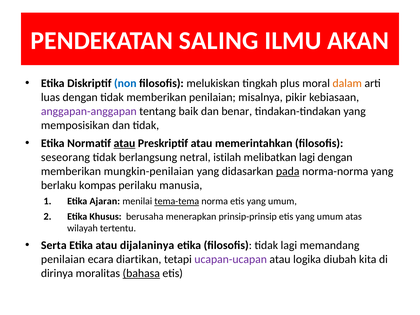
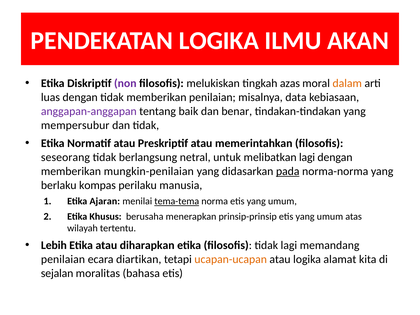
PENDEKATAN SALING: SALING -> LOGIKA (219, 41)
non colour: blue -> purple (125, 83)
plus: plus -> azas (290, 83)
pikir: pikir -> data (296, 97)
memposisikan: memposisikan -> mempersubur (75, 125)
atau underline: present -> none (124, 143)
istilah: istilah -> untuk (227, 157)
Serta: Serta -> Lebih (54, 245)
dijalaninya: dijalaninya -> diharapkan (147, 245)
ucapan-ucapan colour: purple -> orange (231, 259)
diubah: diubah -> alamat (340, 259)
dirinya: dirinya -> sejalan (57, 273)
bahasa underline: present -> none (141, 273)
